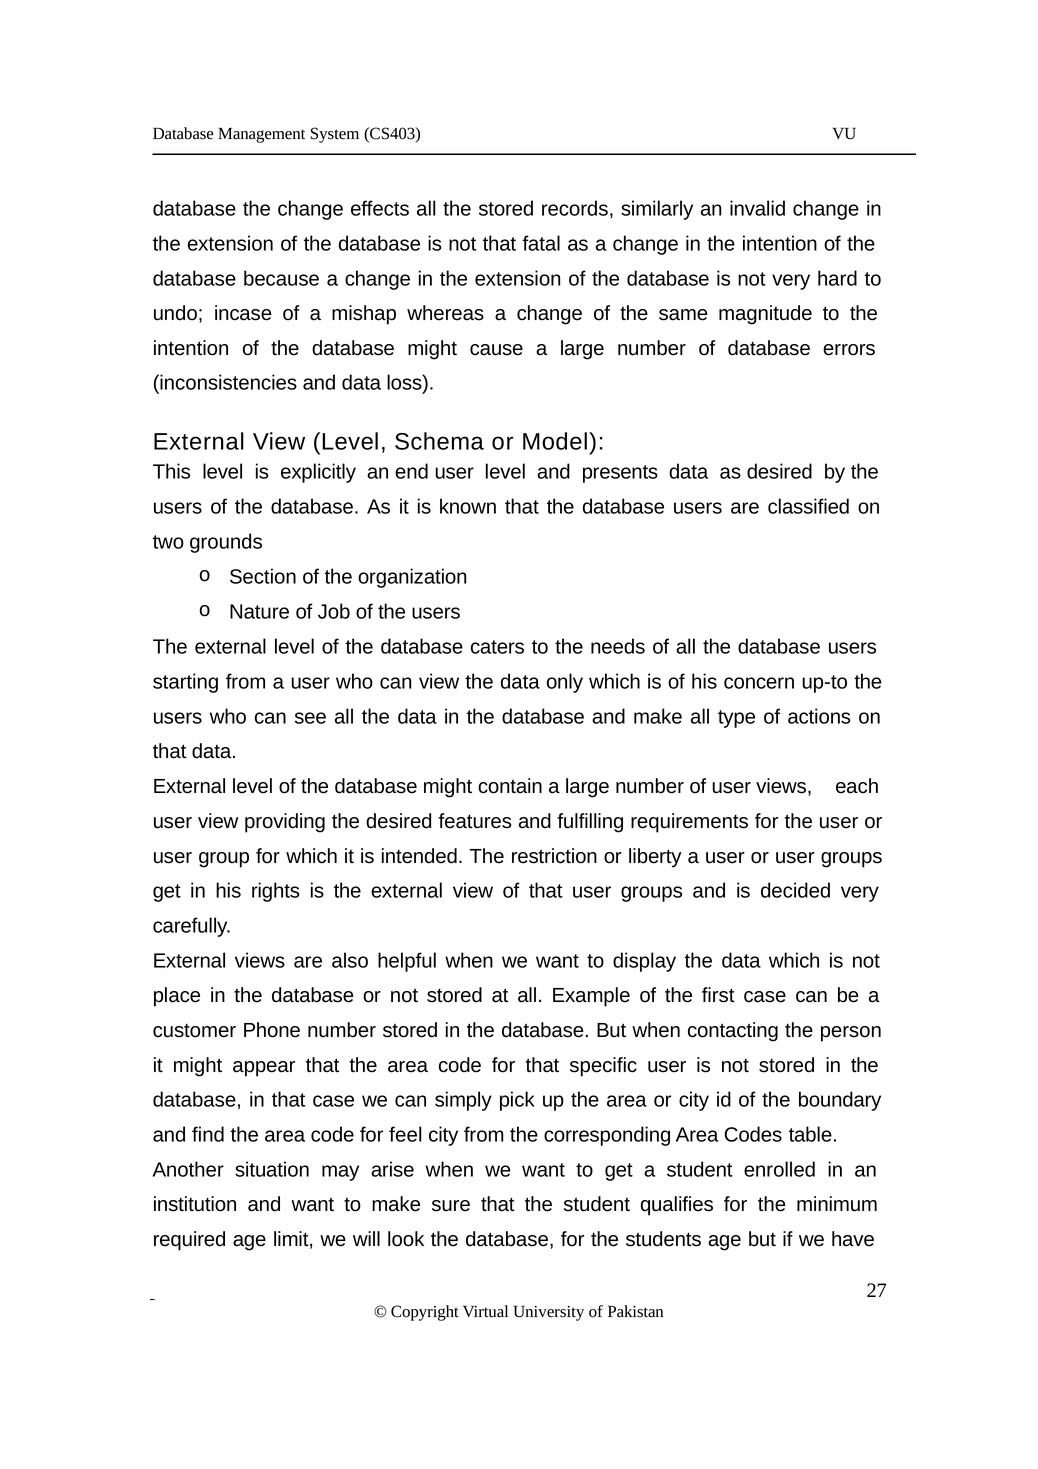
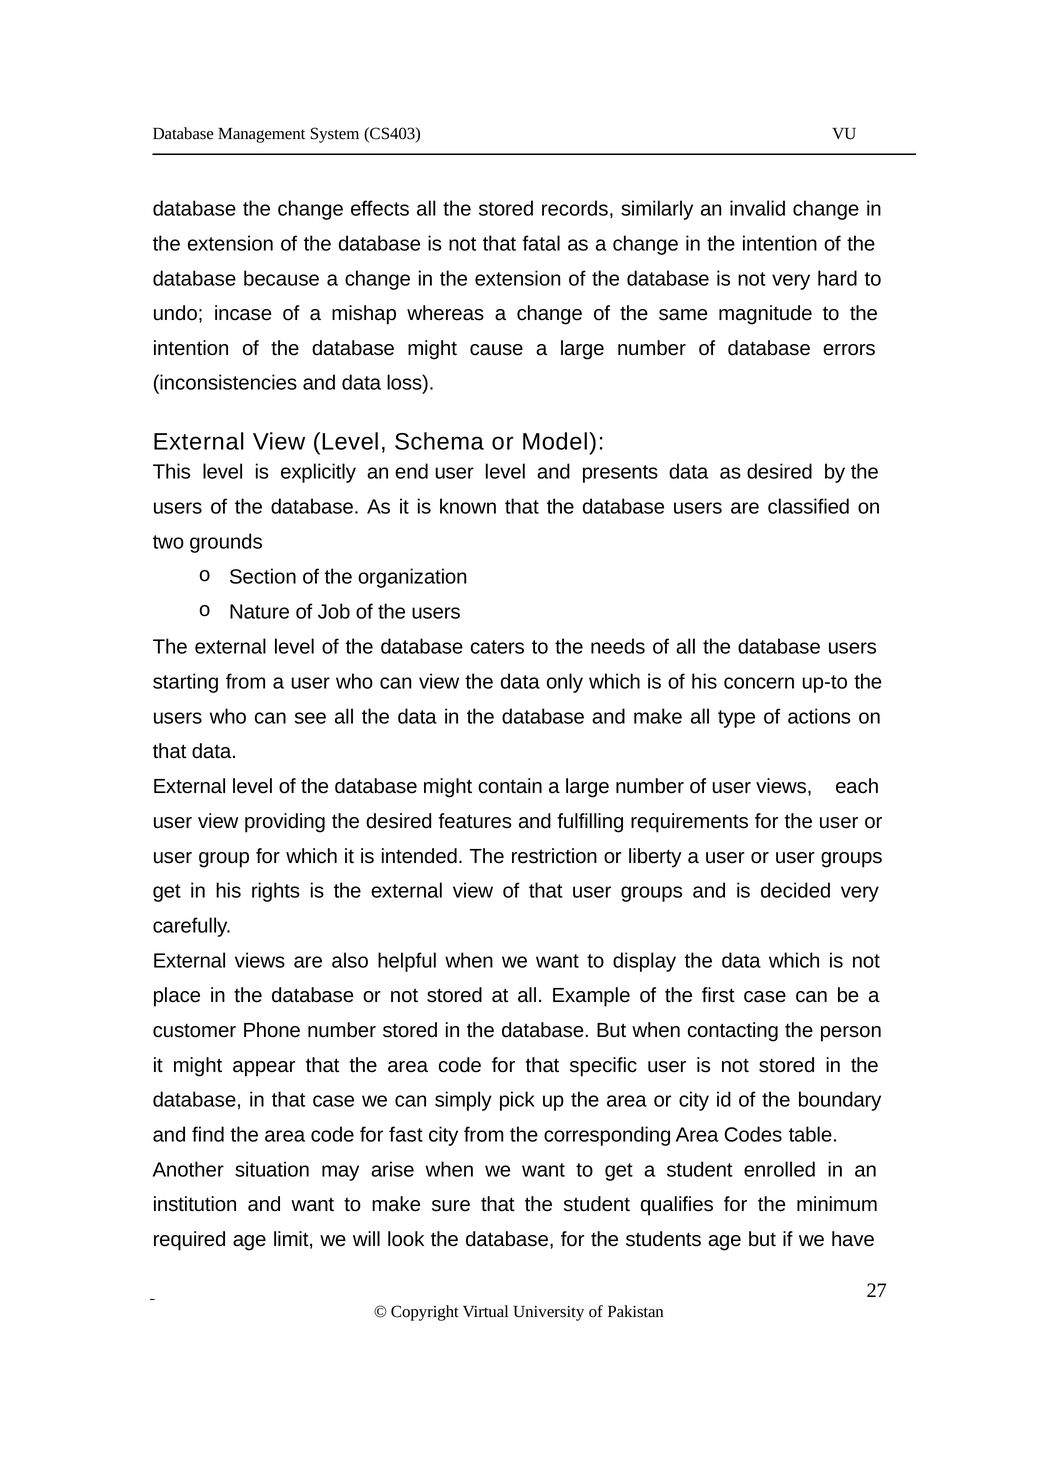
feel: feel -> fast (406, 1135)
